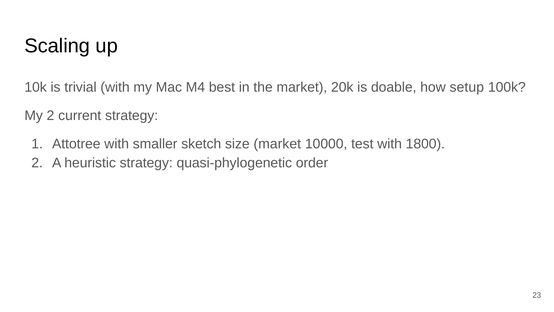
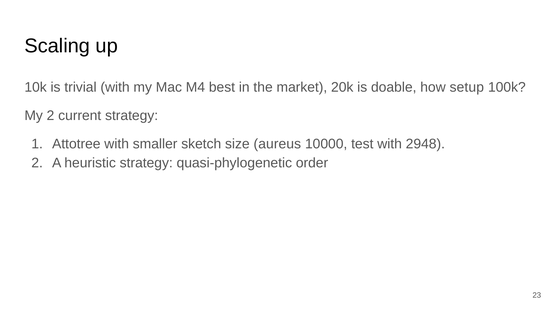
size market: market -> aureus (277, 144)
1800: 1800 -> 2948 (425, 144)
